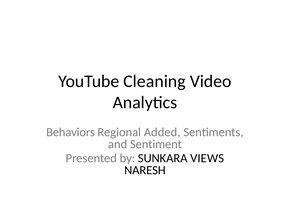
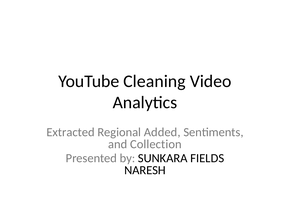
Behaviors: Behaviors -> Extracted (71, 133)
Sentiment: Sentiment -> Collection (156, 145)
VIEWS: VIEWS -> FIELDS (207, 159)
